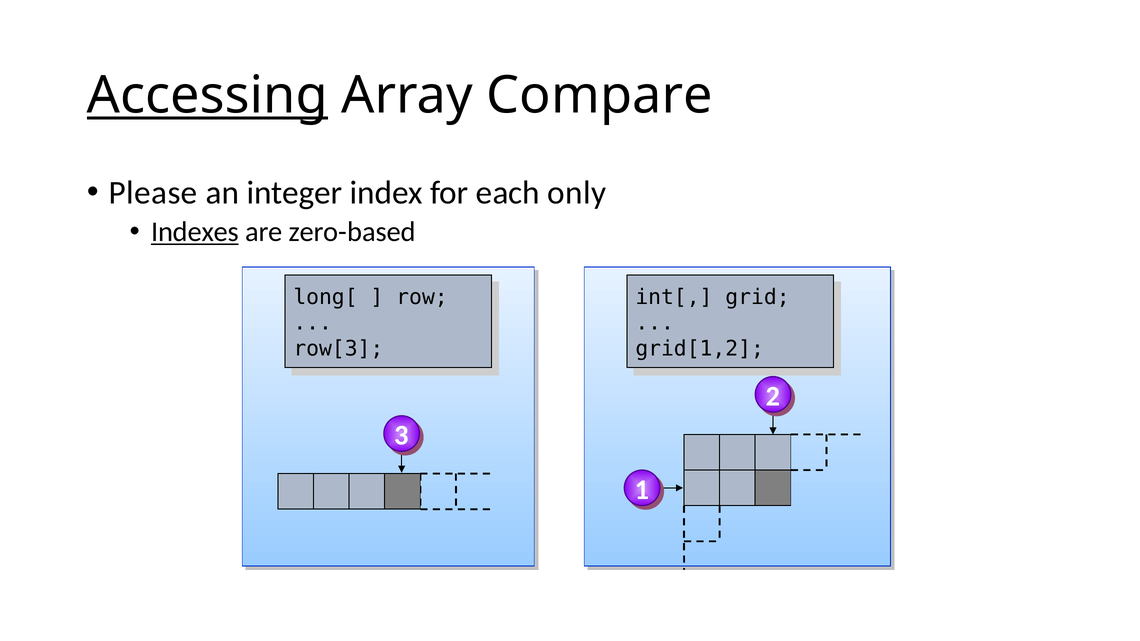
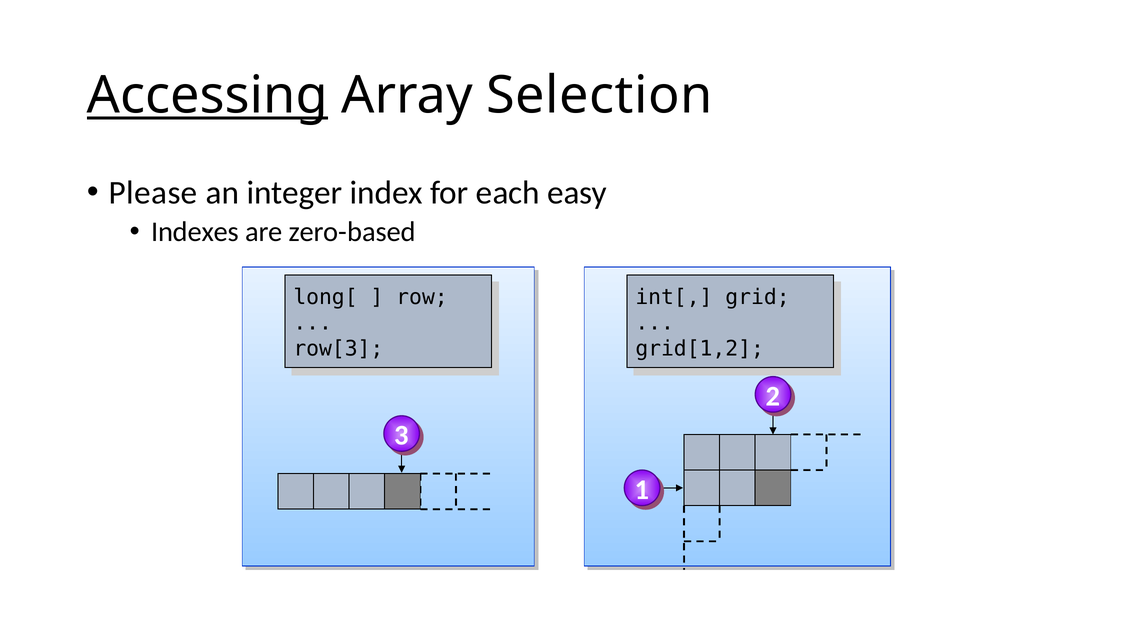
Compare: Compare -> Selection (599, 96)
only: only -> easy (577, 193)
Indexes underline: present -> none (195, 232)
